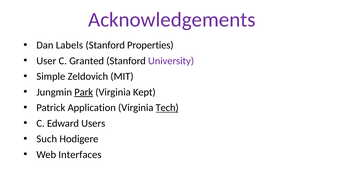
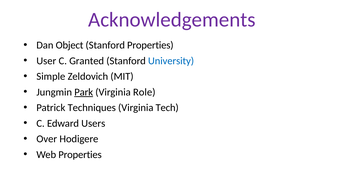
Labels: Labels -> Object (70, 45)
University colour: purple -> blue (171, 61)
Kept: Kept -> Role (144, 92)
Application: Application -> Techniques (92, 108)
Tech underline: present -> none (167, 108)
Such: Such -> Over (47, 139)
Web Interfaces: Interfaces -> Properties (80, 155)
